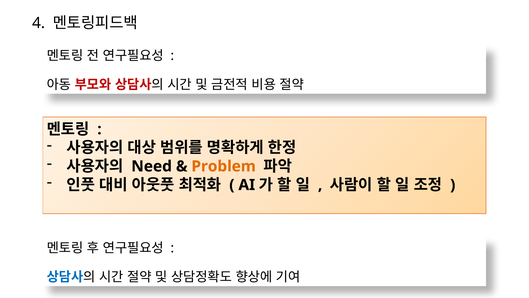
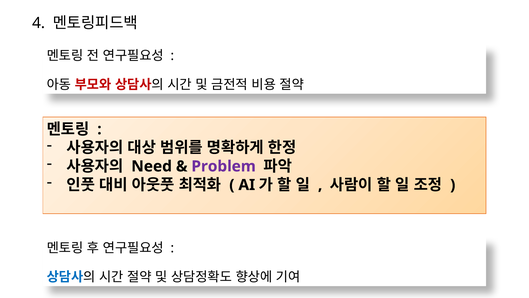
Problem colour: orange -> purple (224, 166)
